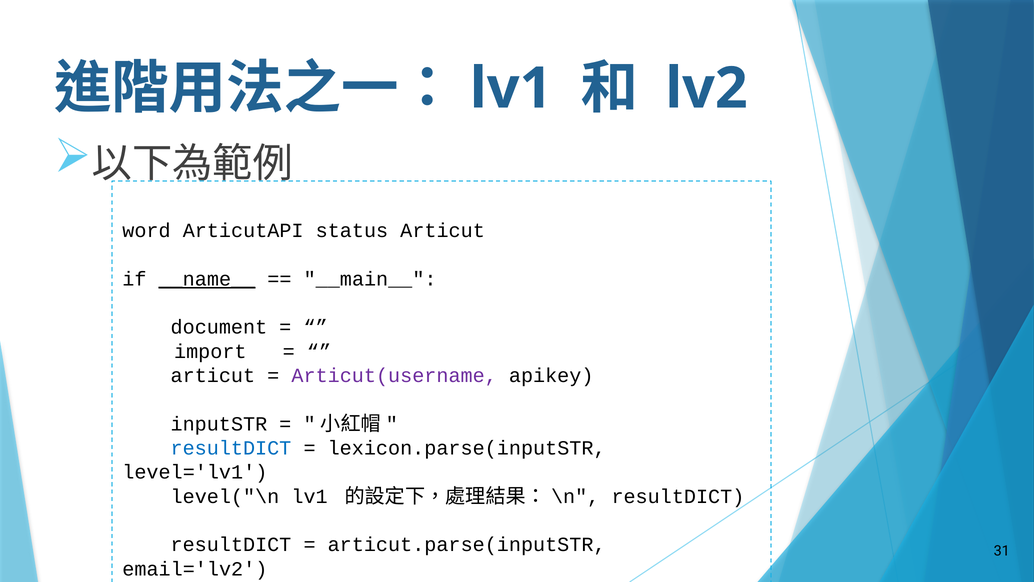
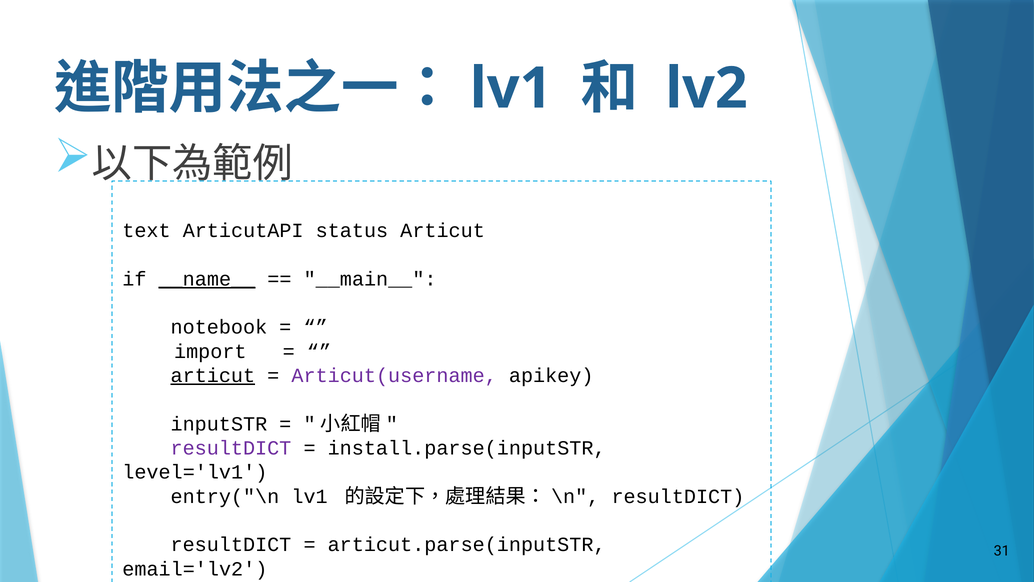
word: word -> text (146, 231)
document: document -> notebook (219, 327)
articut underline: none -> present (213, 375)
resultDICT colour: blue -> purple (231, 448)
lexicon.parse(inputSTR: lexicon.parse(inputSTR -> install.parse(inputSTR (467, 448)
level("\n: level("\n -> entry("\n (225, 496)
